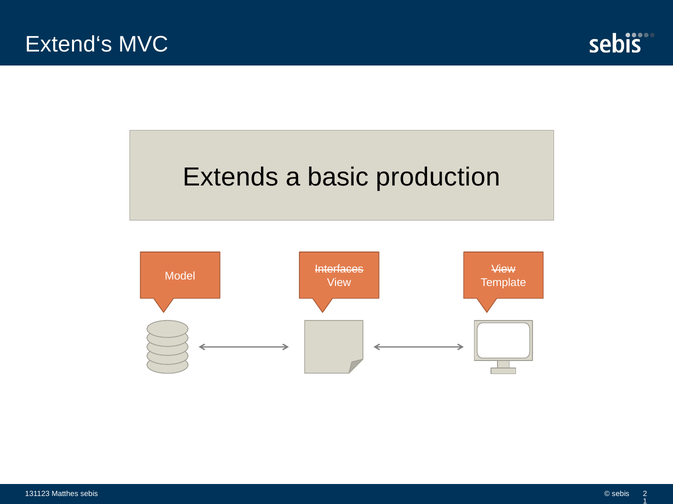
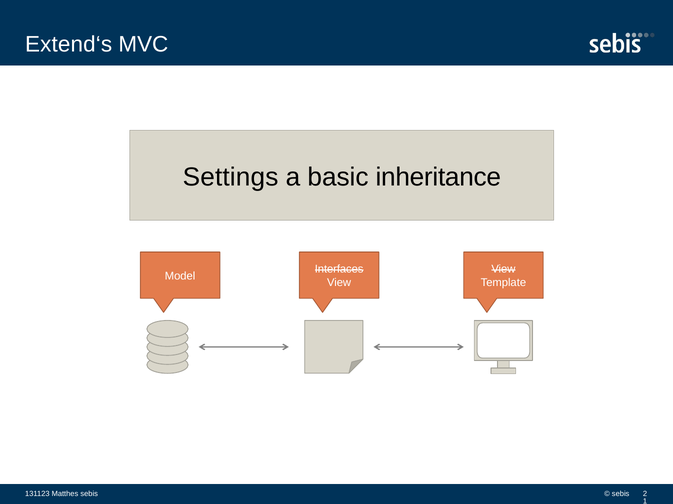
Extends: Extends -> Settings (231, 177)
production: production -> inheritance (438, 177)
